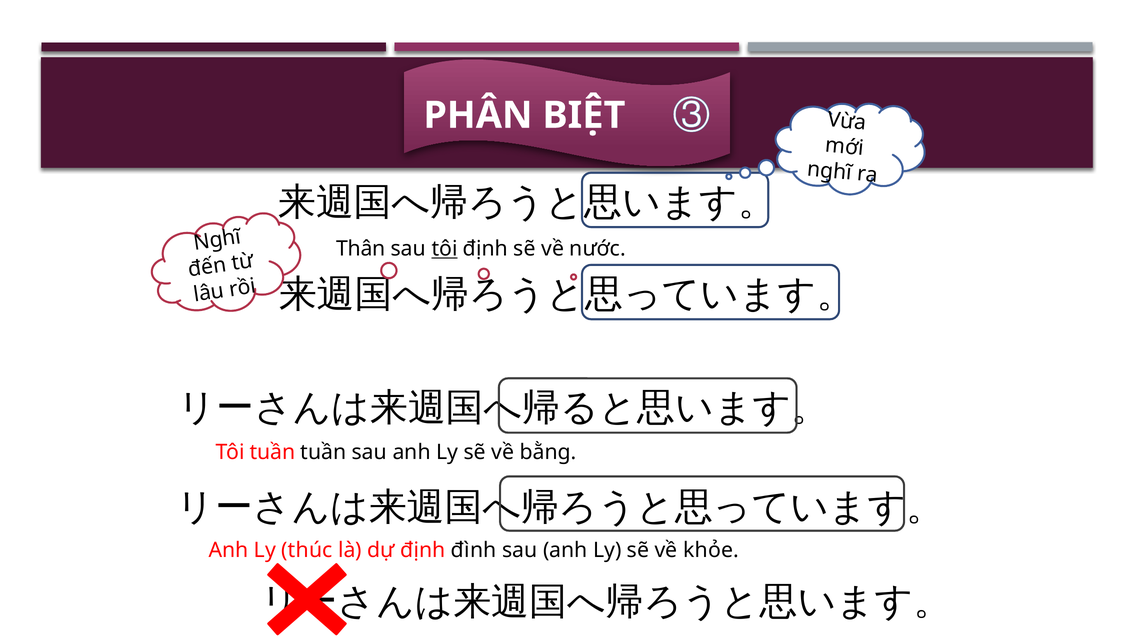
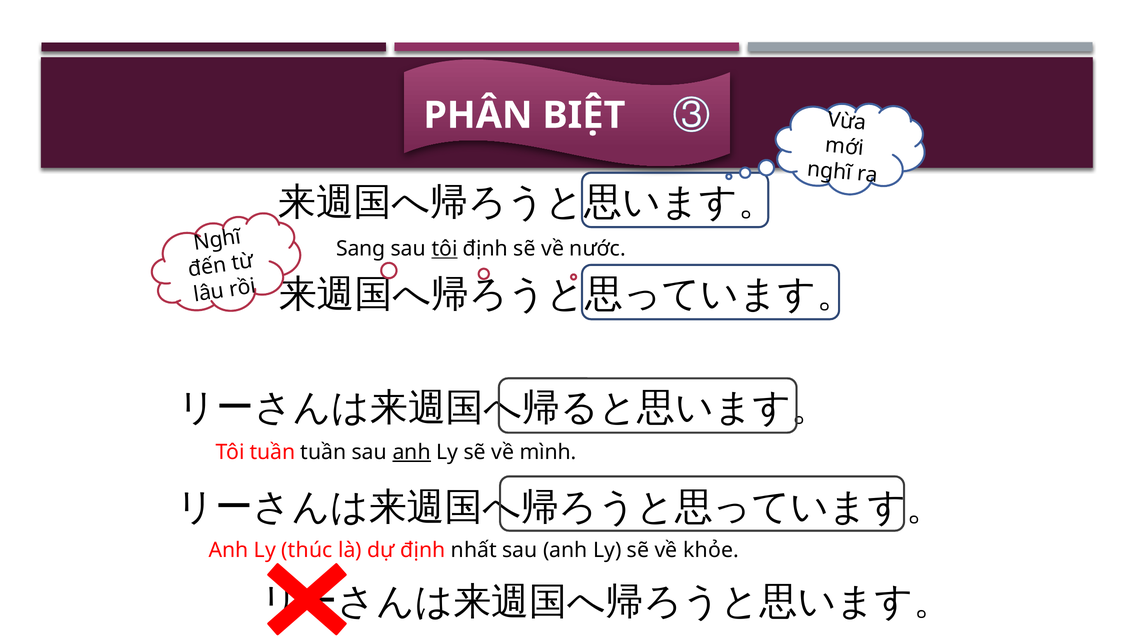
Thân: Thân -> Sang (361, 249)
anh underline: none -> present (412, 452)
bằng: bằng -> mình (548, 452)
đình: đình -> nhất (474, 550)
